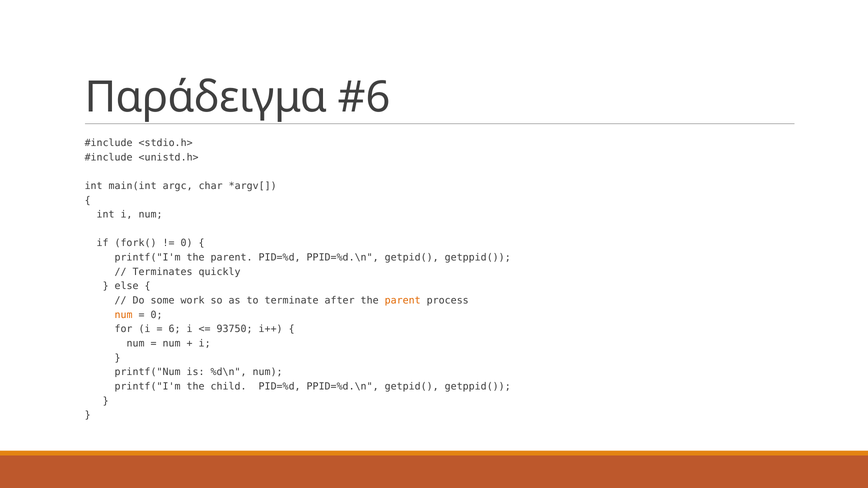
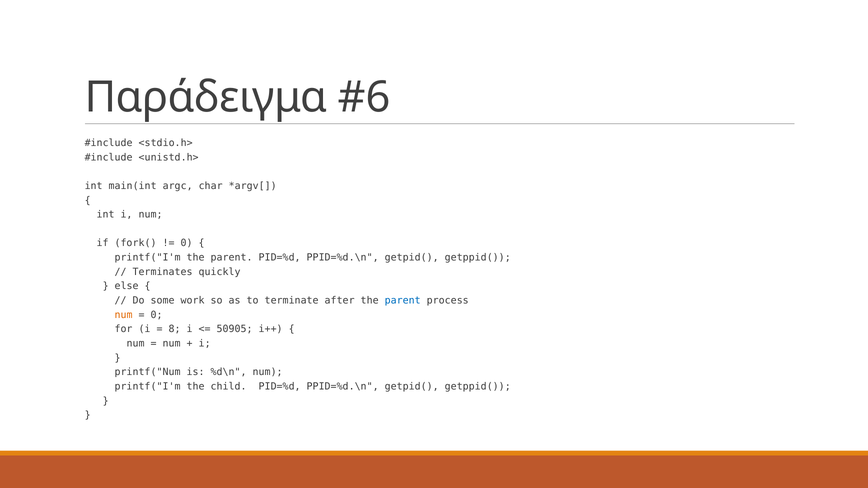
parent colour: orange -> blue (403, 301)
6: 6 -> 8 (175, 329)
93750: 93750 -> 50905 (235, 329)
